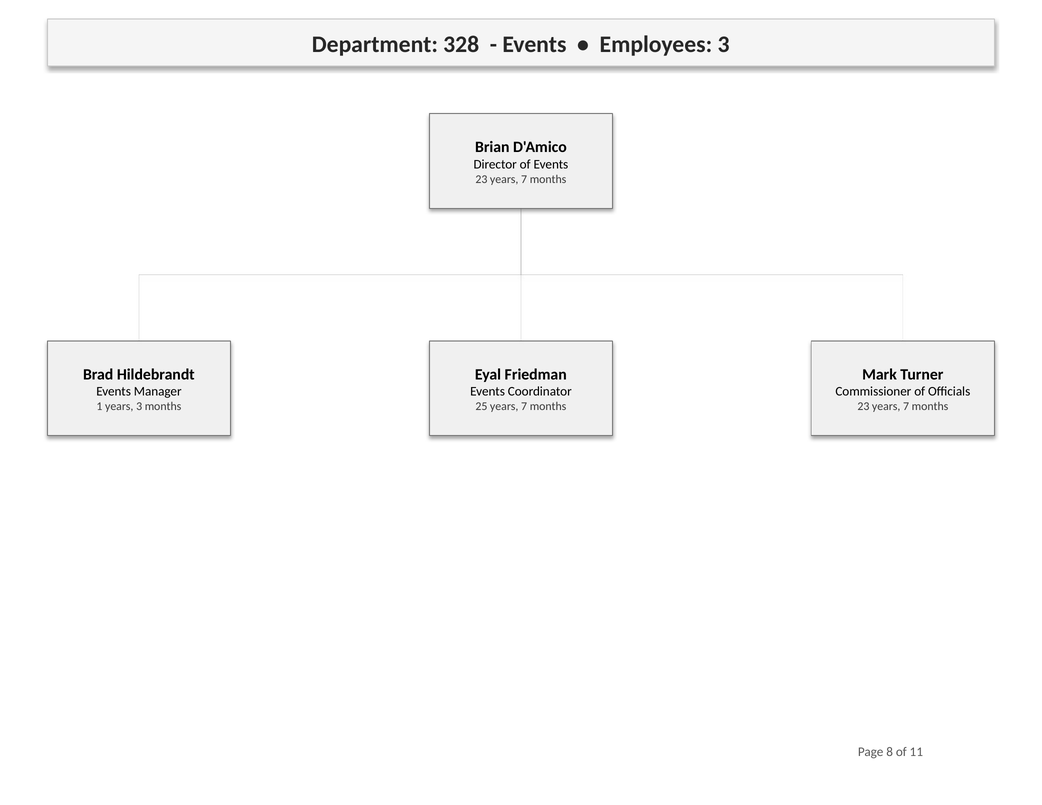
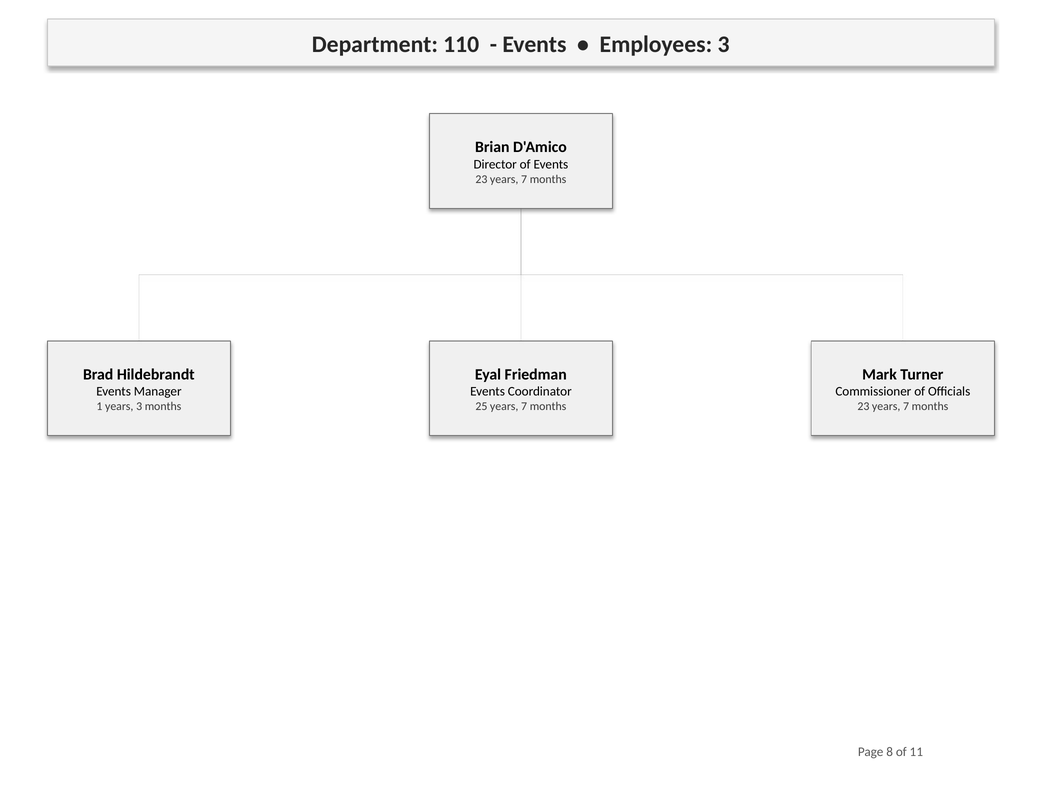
328: 328 -> 110 (461, 44)
